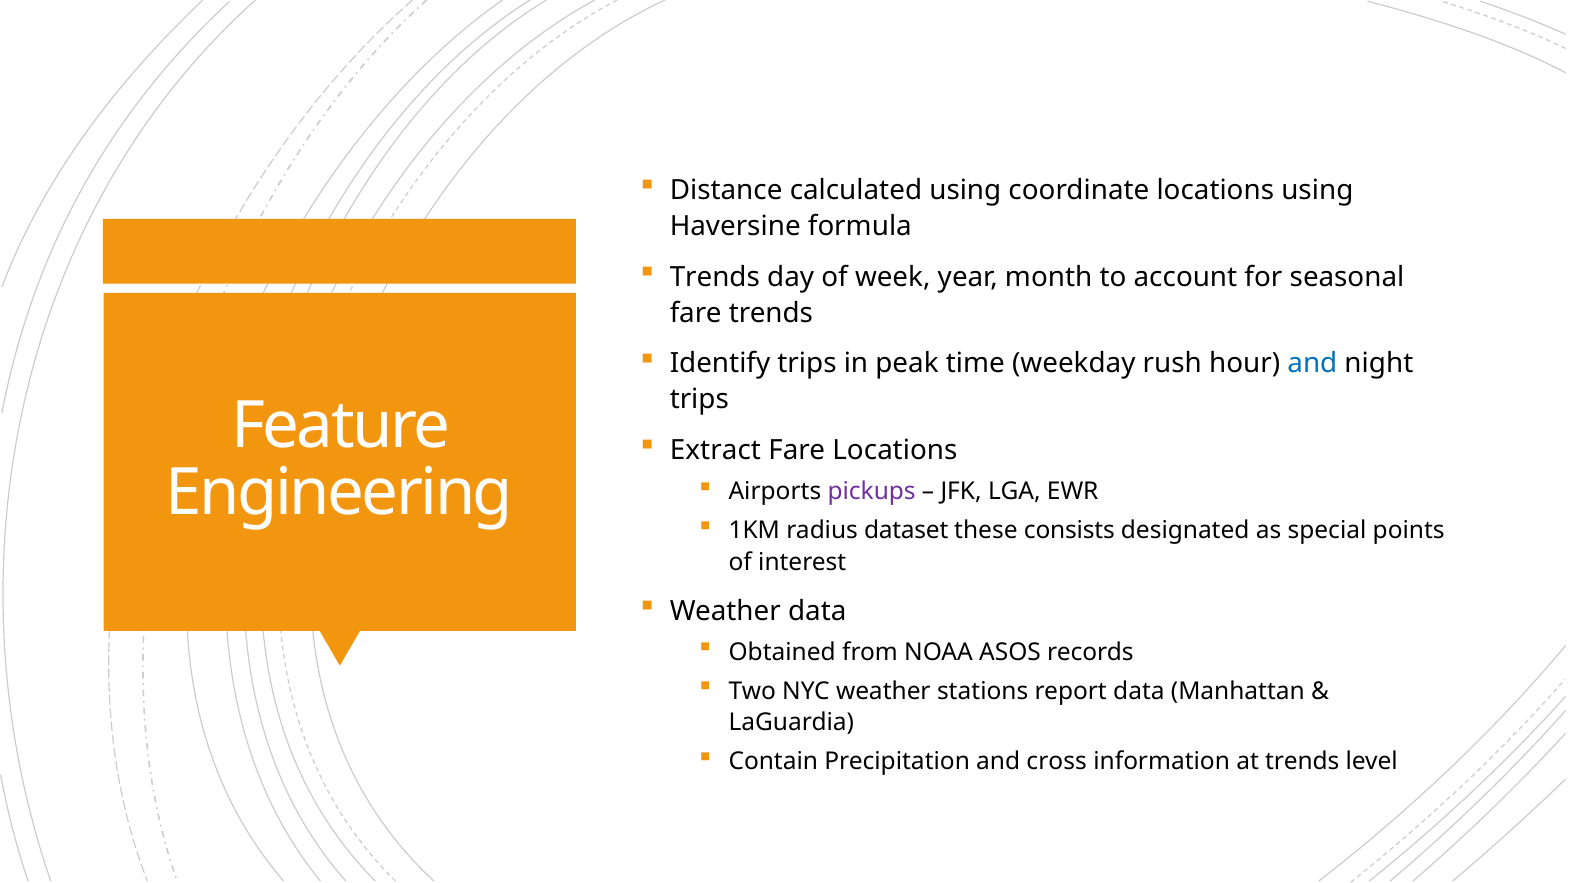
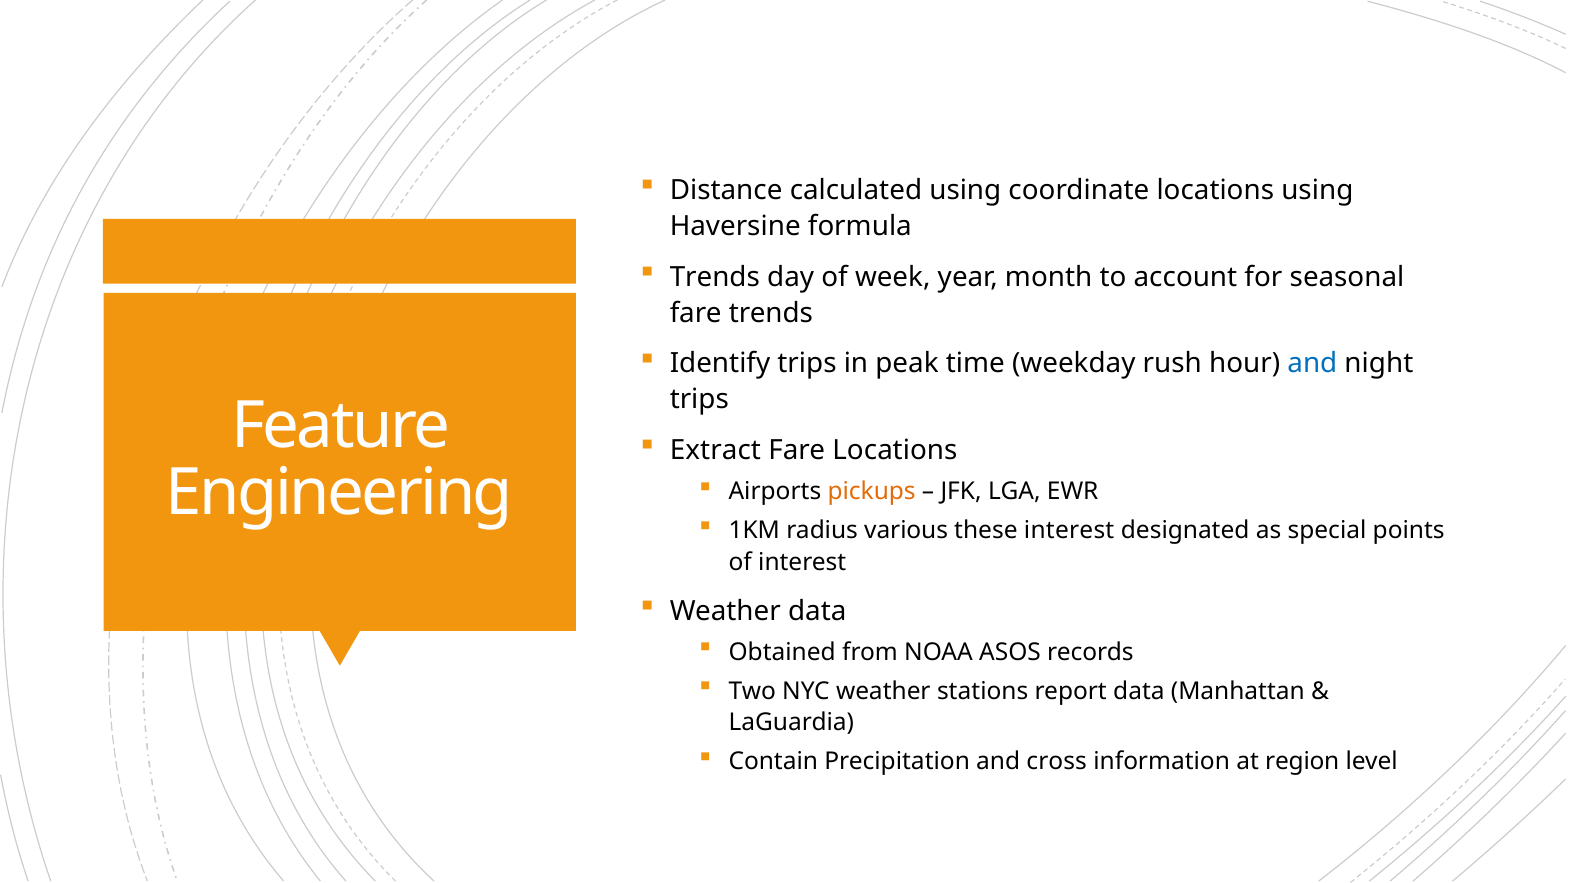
pickups colour: purple -> orange (872, 491)
dataset: dataset -> various (906, 530)
these consists: consists -> interest (1069, 530)
at trends: trends -> region (1302, 761)
